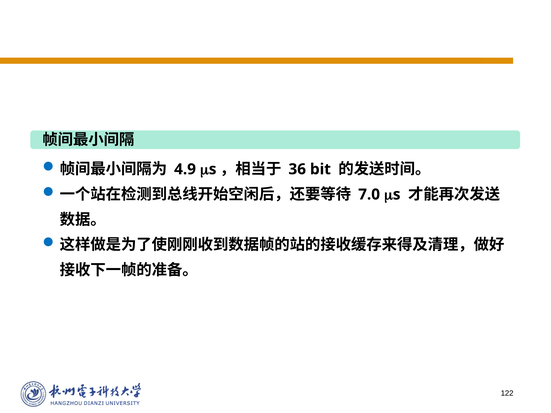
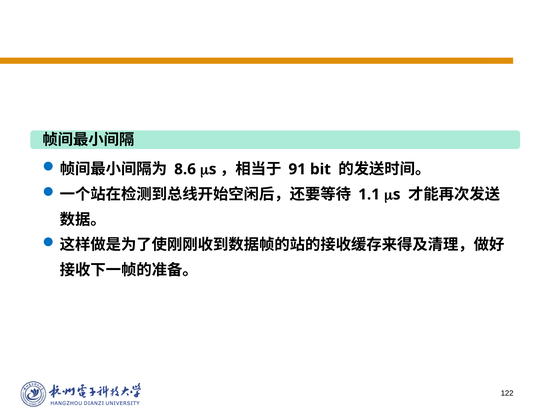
4.9: 4.9 -> 8.6 (185, 169)
36: 36 -> 91 (297, 169)
7.0: 7.0 -> 1.1 (369, 195)
